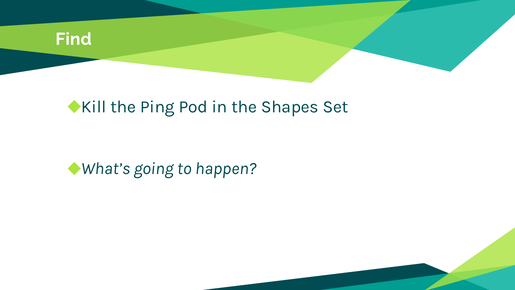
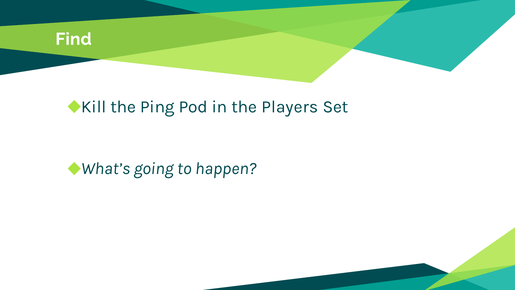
Shapes: Shapes -> Players (290, 107)
